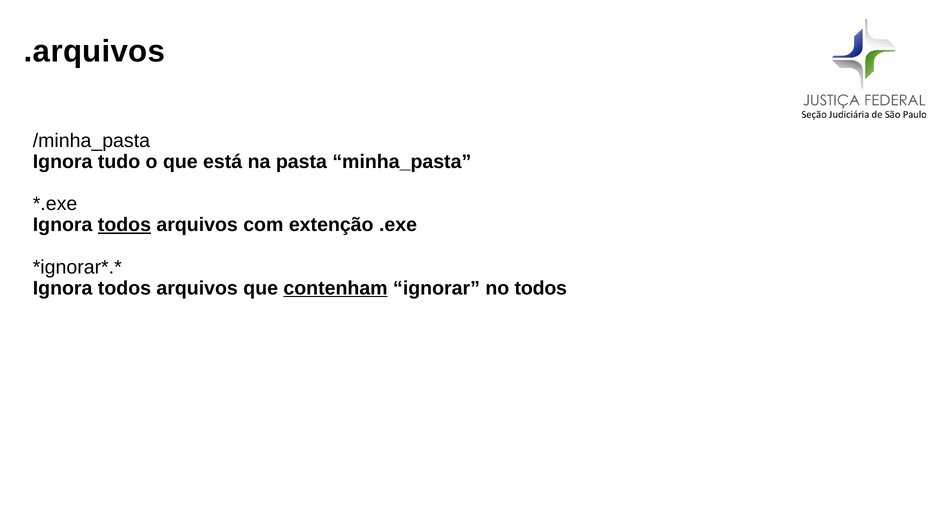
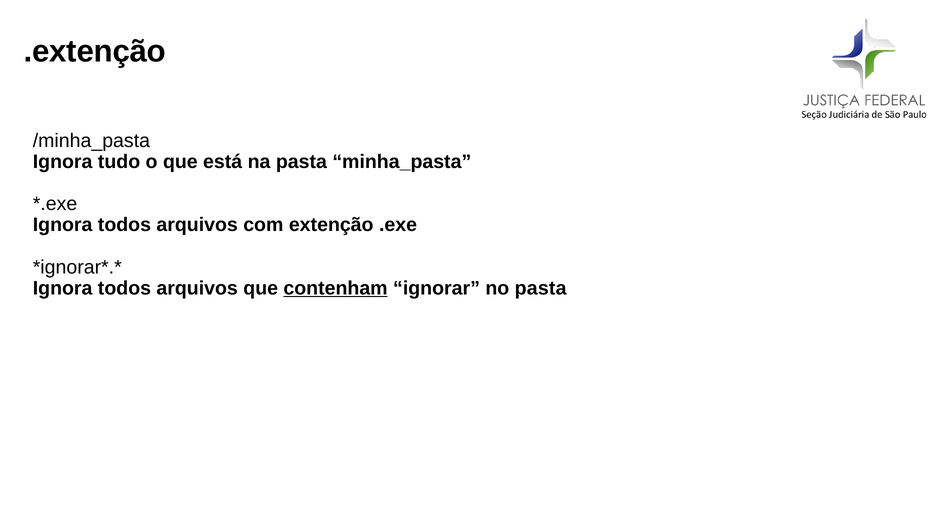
.arquivos: .arquivos -> .extenção (95, 52)
todos underline: present -> none (124, 225)
no todos: todos -> pasta (541, 288)
